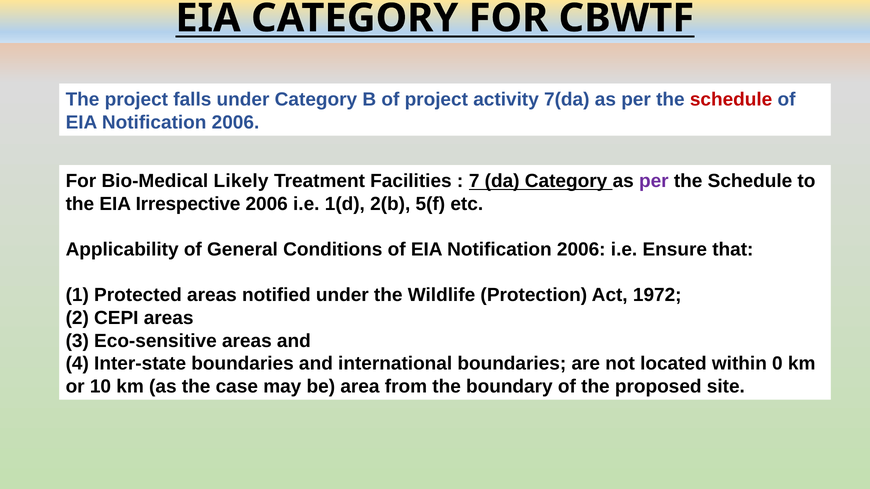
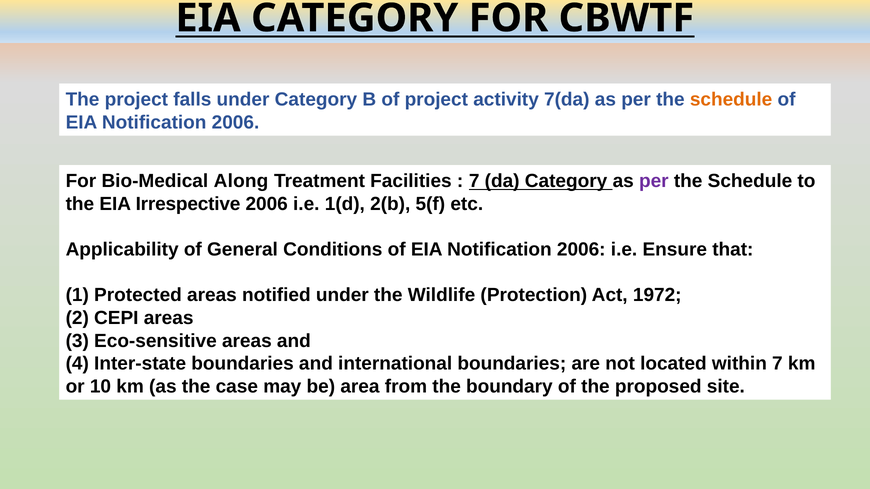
schedule colour: red -> orange (731, 100)
Likely: Likely -> Along (241, 181)
within 0: 0 -> 7 (777, 364)
